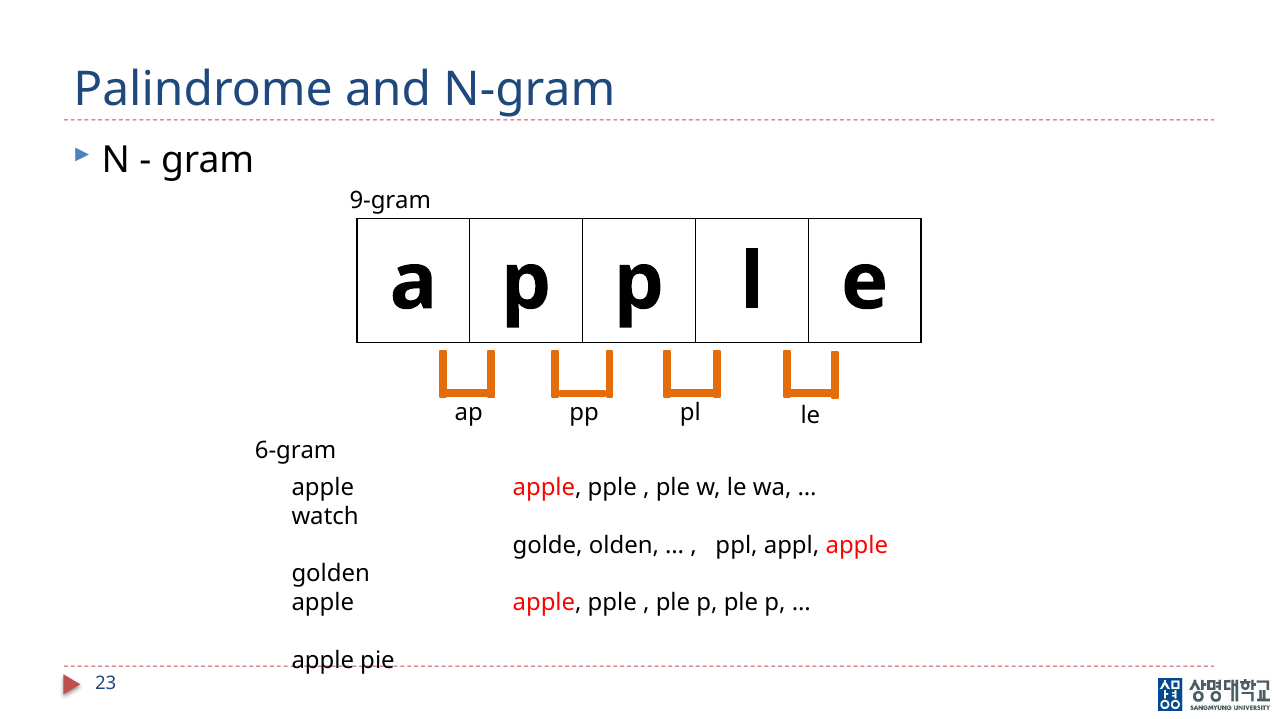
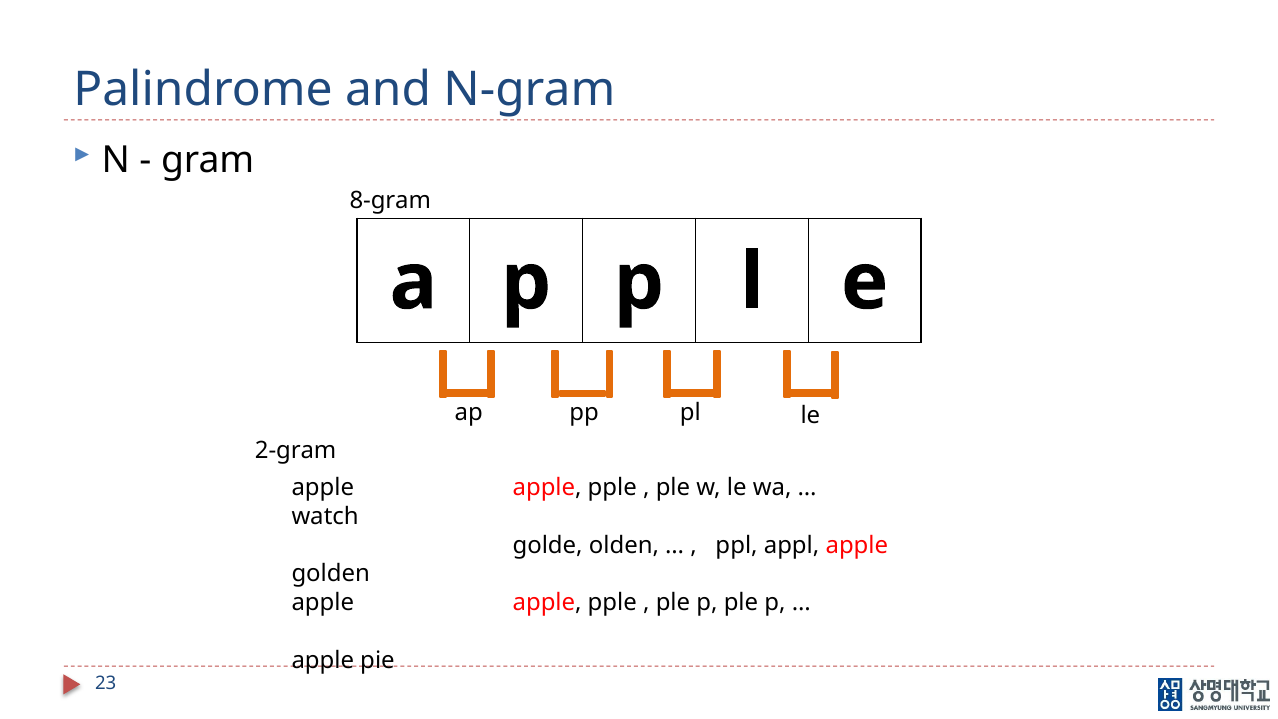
9-gram: 9-gram -> 8-gram (390, 200)
6-gram: 6-gram -> 2-gram (296, 451)
